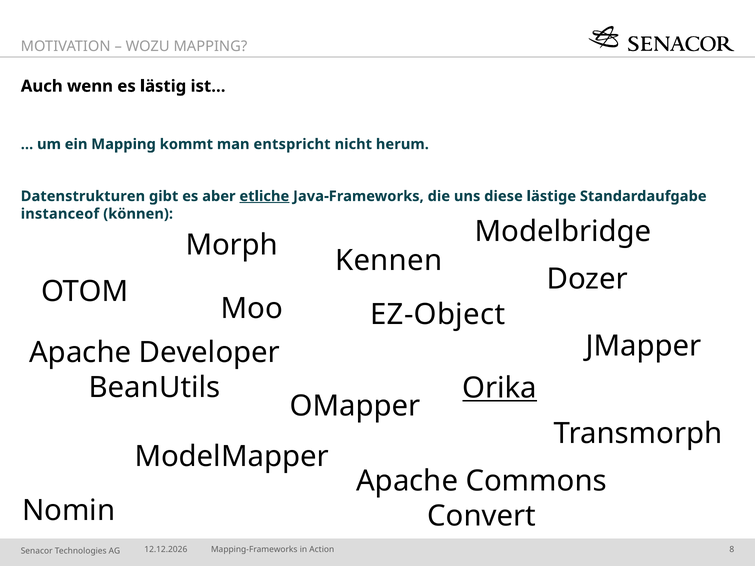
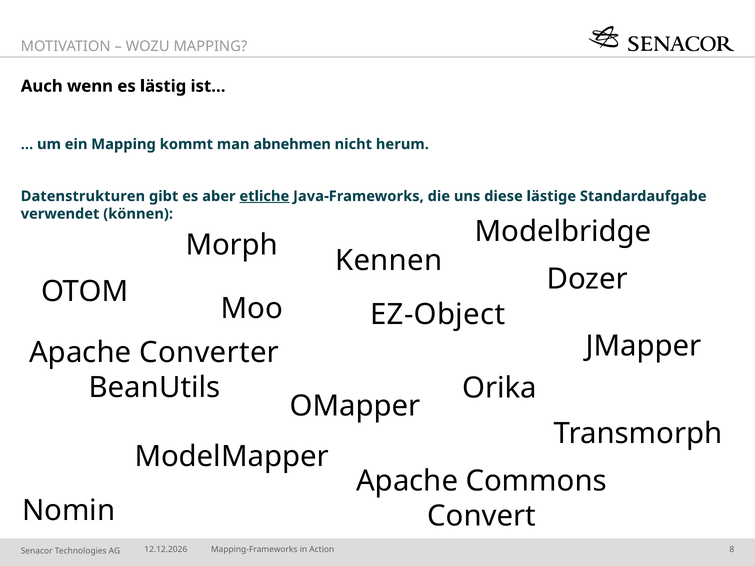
entspricht: entspricht -> abnehmen (292, 144)
instanceof: instanceof -> verwendet (60, 214)
Developer: Developer -> Converter (209, 353)
Orika underline: present -> none (500, 388)
